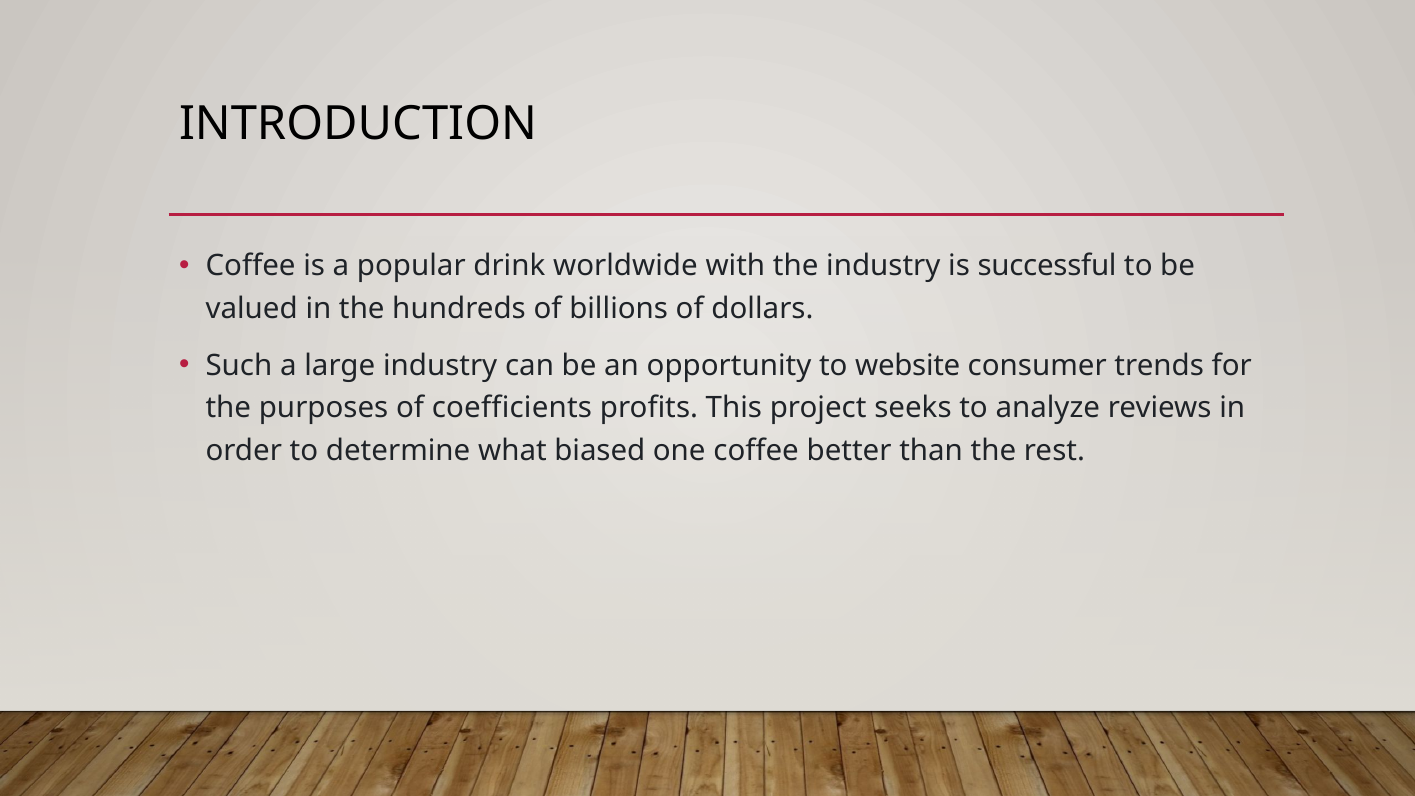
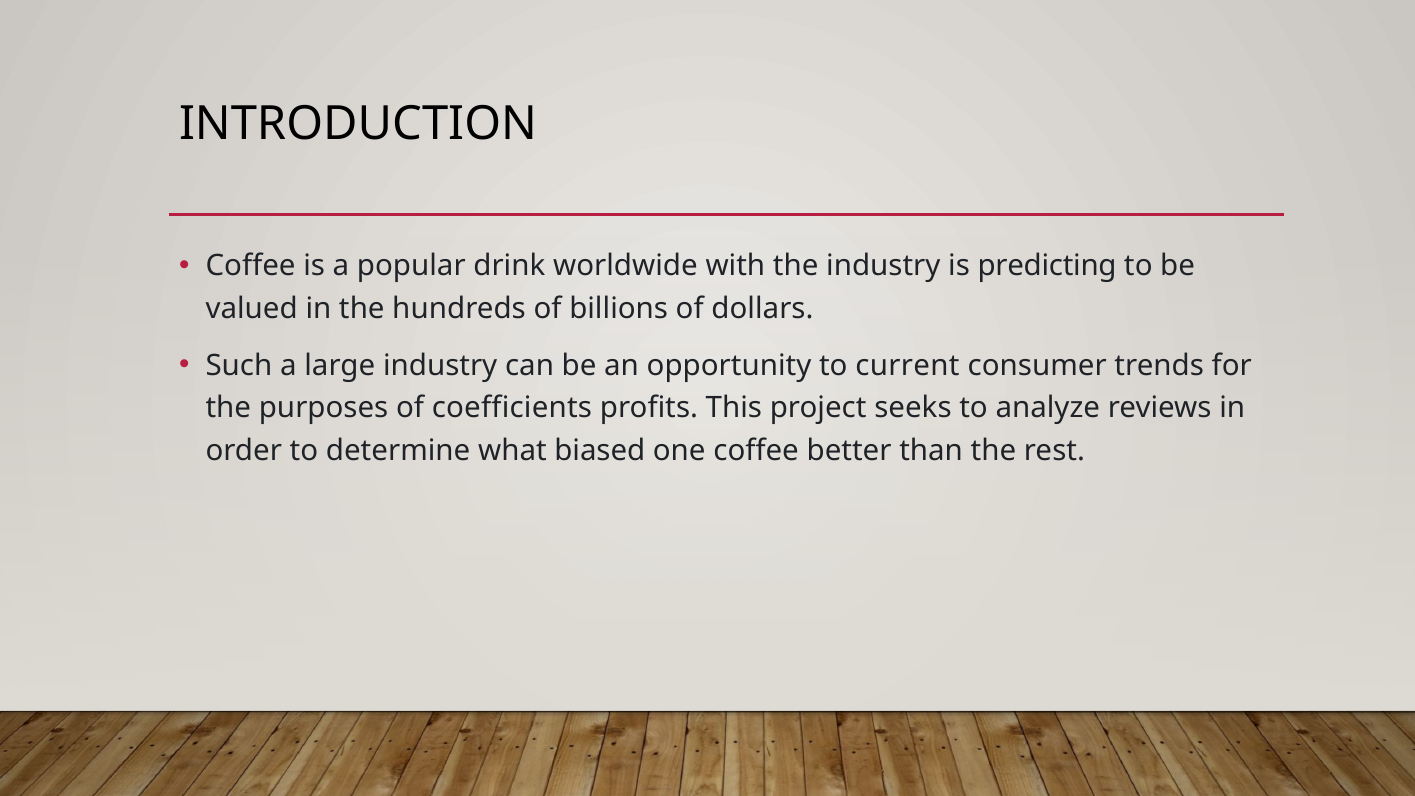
successful: successful -> predicting (1047, 266)
website: website -> current (907, 366)
